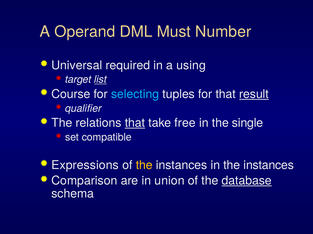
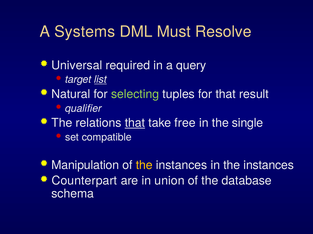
Operand: Operand -> Systems (85, 32)
Number: Number -> Resolve (223, 32)
using: using -> query (191, 65)
Course: Course -> Natural (71, 94)
selecting colour: light blue -> light green (135, 94)
result underline: present -> none (254, 94)
Expressions: Expressions -> Manipulation (85, 166)
Comparison: Comparison -> Counterpart (84, 181)
database underline: present -> none (247, 181)
